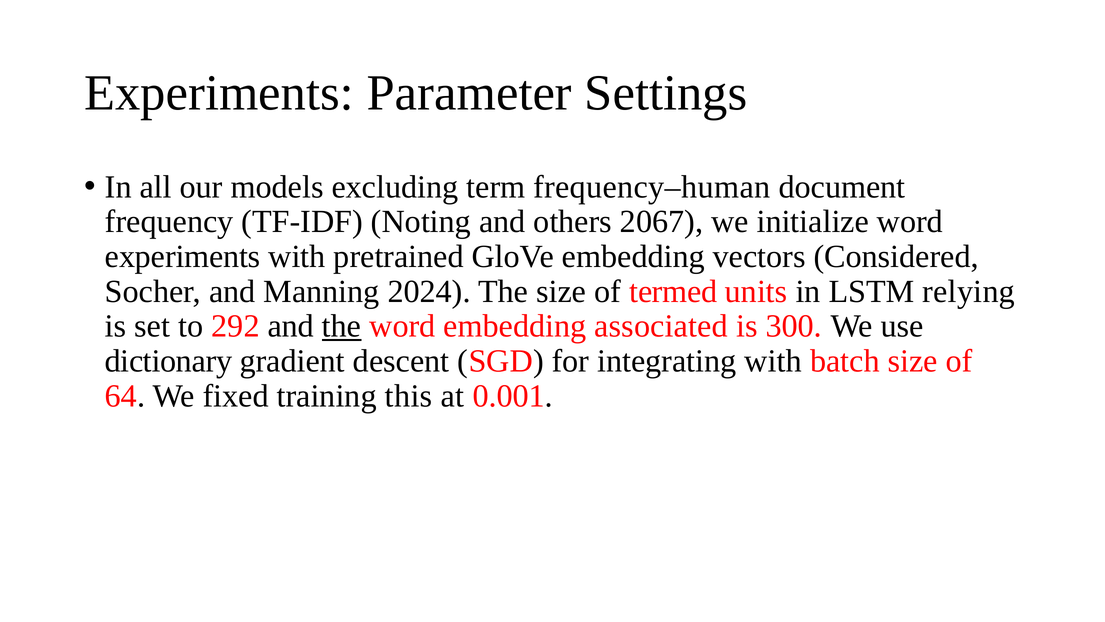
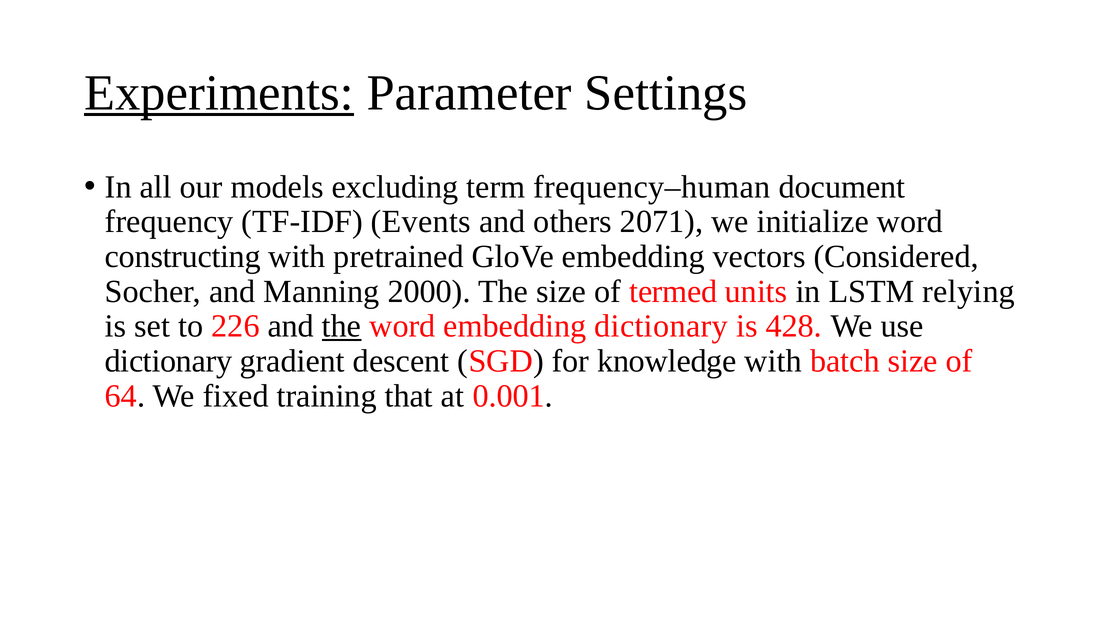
Experiments underline: none -> present (219, 93)
Noting: Noting -> Events (421, 222)
2067: 2067 -> 2071 (662, 222)
experiments: experiments -> constructing (183, 256)
2024: 2024 -> 2000 (429, 291)
292: 292 -> 226 (235, 326)
embedding associated: associated -> dictionary (661, 326)
300: 300 -> 428 (794, 326)
integrating: integrating -> knowledge (667, 361)
this: this -> that (409, 396)
